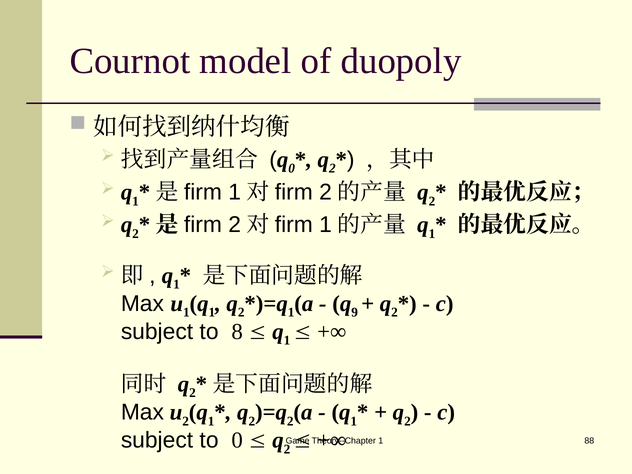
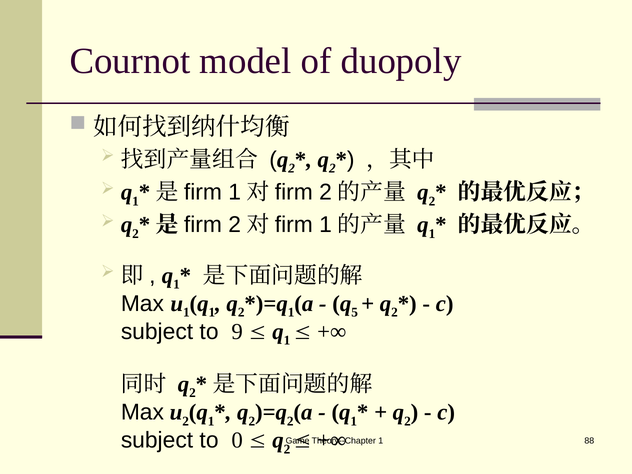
0: 0 -> 2 (292, 169)
9: 9 -> 5 (355, 312)
8: 8 -> 9 (237, 332)
